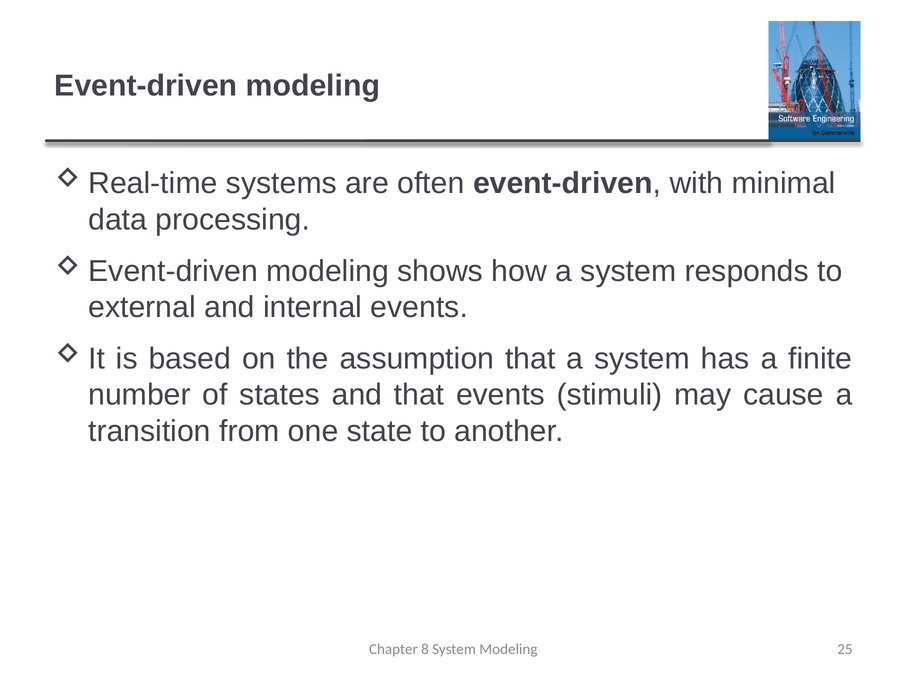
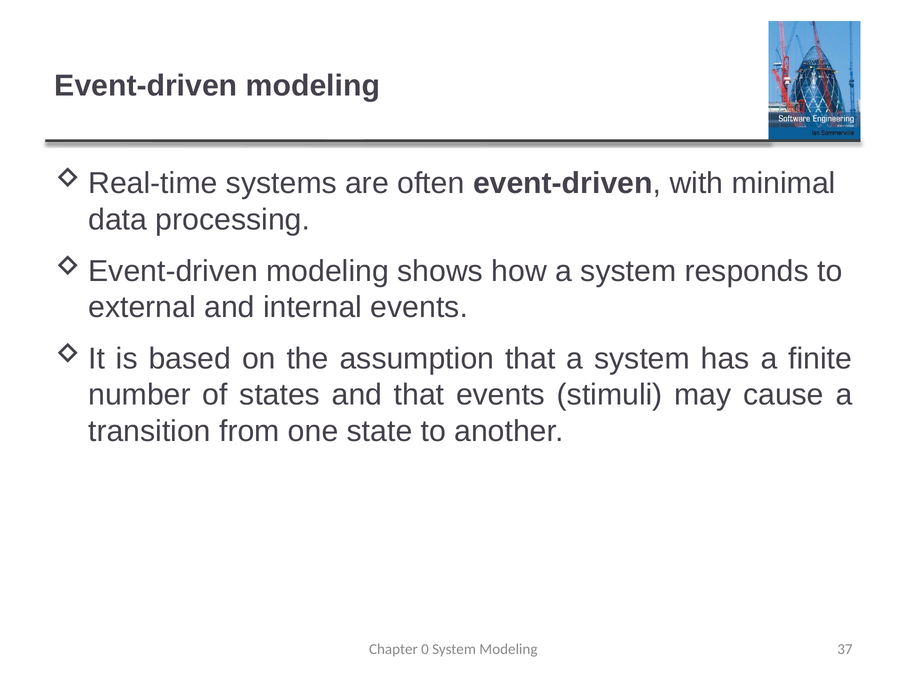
8: 8 -> 0 (425, 650)
25: 25 -> 37 (845, 649)
